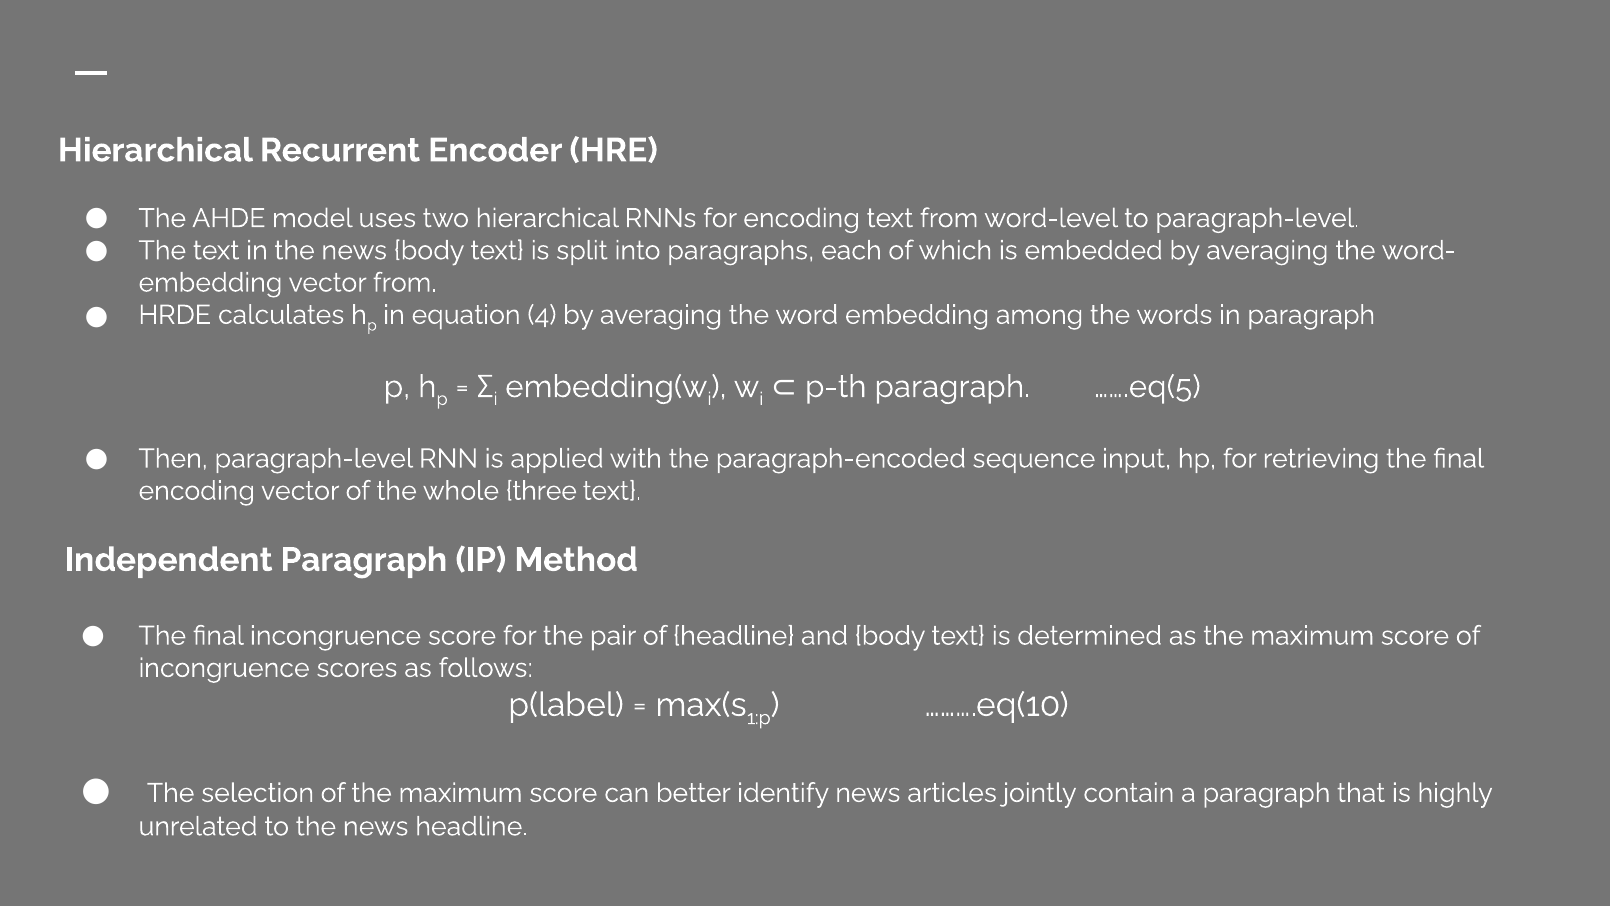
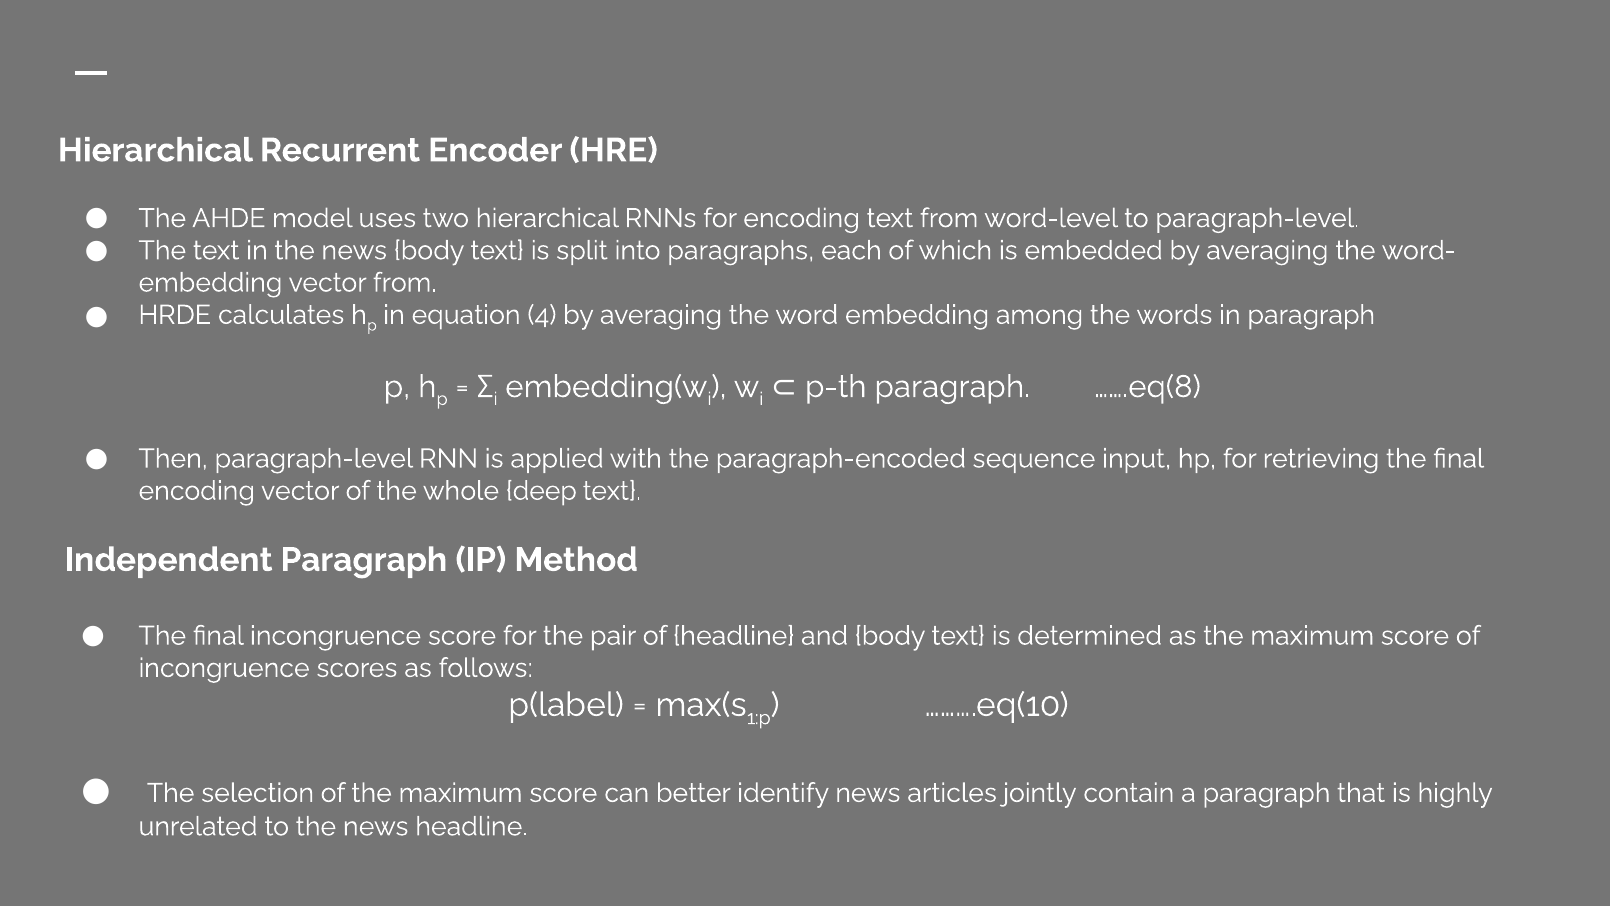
…….eq(5: …….eq(5 -> …….eq(8 (1147, 387)
three: three -> deep (541, 491)
